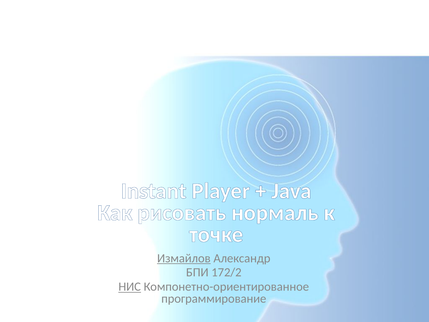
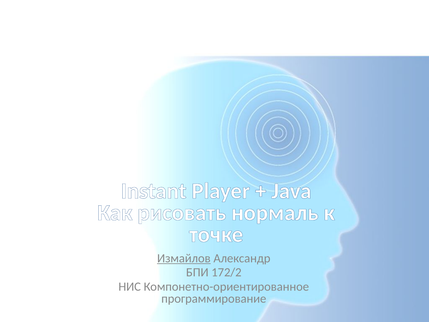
НИС underline: present -> none (130, 287)
